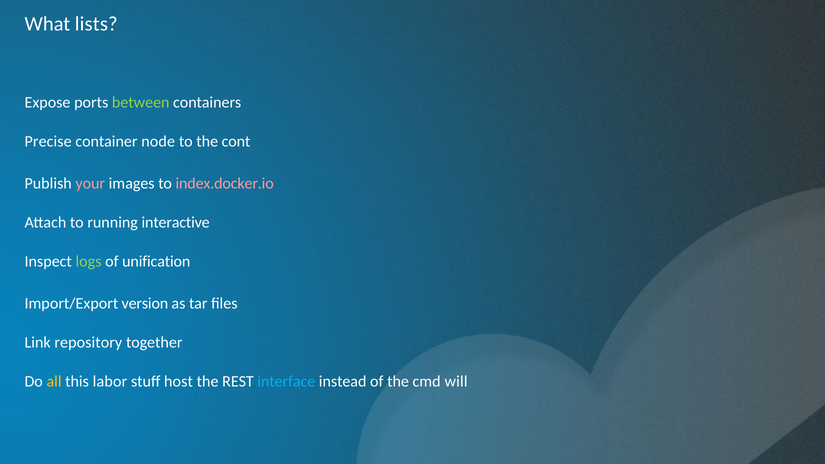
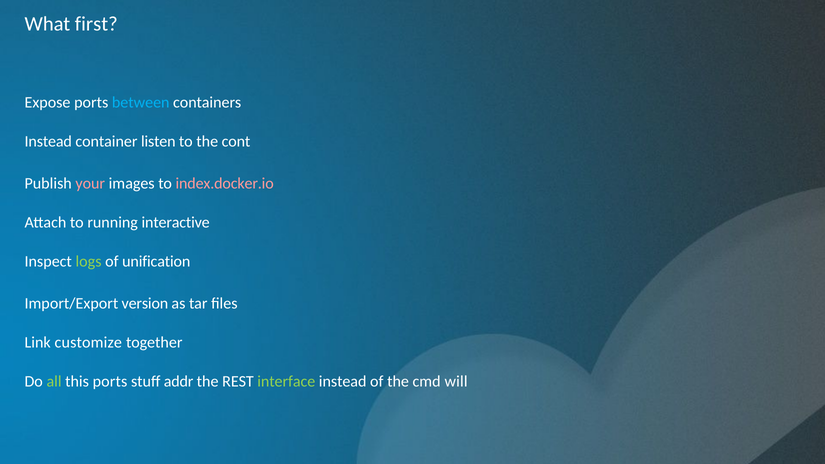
lists: lists -> first (96, 24)
between colour: light green -> light blue (141, 102)
Precise: Precise -> Instead (48, 141)
node: node -> listen (158, 141)
repository: repository -> customize (88, 343)
all colour: yellow -> light green (54, 382)
this labor: labor -> ports (110, 382)
host: host -> addr (179, 382)
interface colour: light blue -> light green (286, 382)
